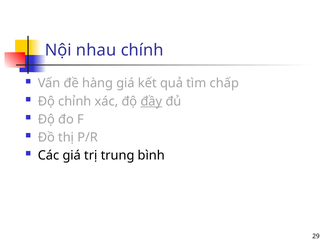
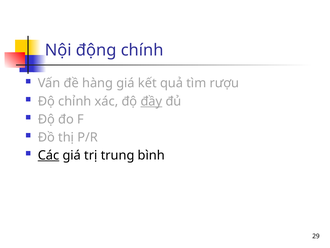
nhau: nhau -> động (96, 50)
chấp: chấp -> rượu (224, 83)
Các underline: none -> present (48, 155)
